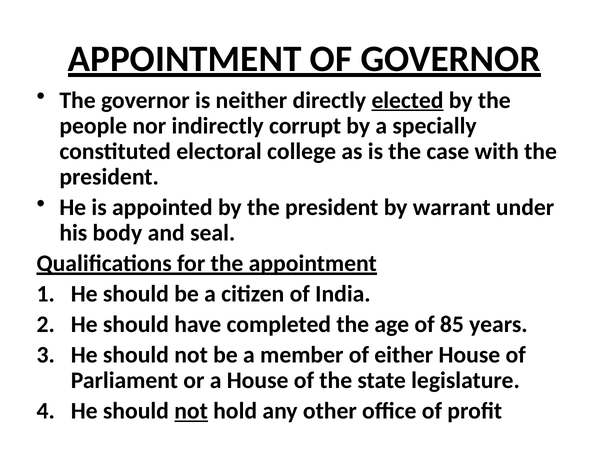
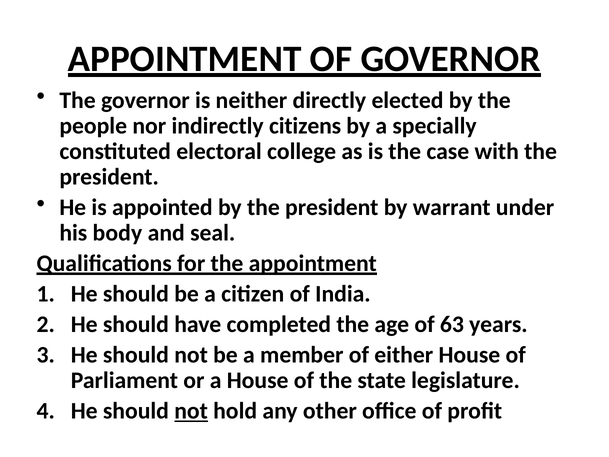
elected underline: present -> none (408, 100)
corrupt: corrupt -> citizens (305, 126)
85: 85 -> 63 (452, 324)
